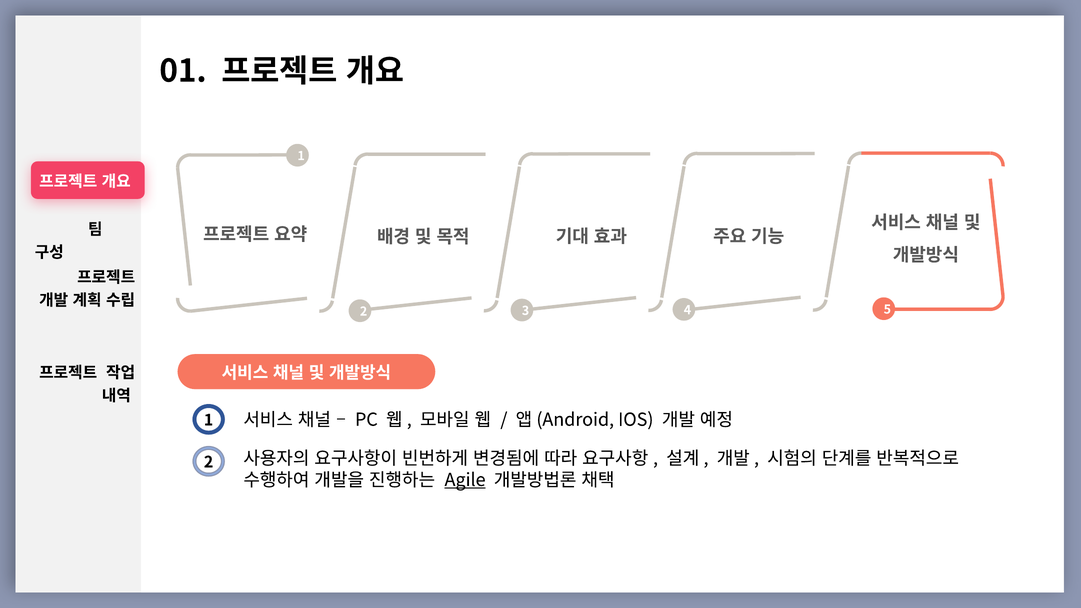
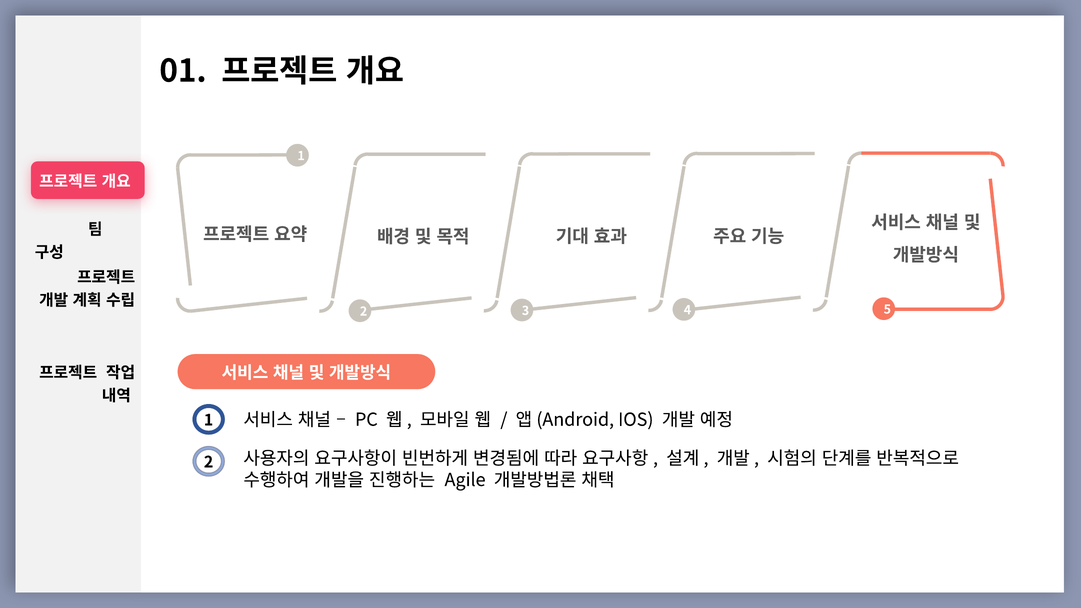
Agile underline: present -> none (465, 480)
